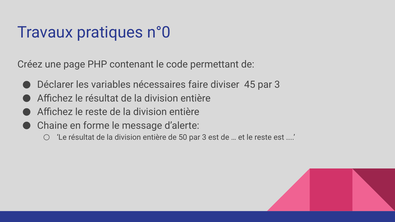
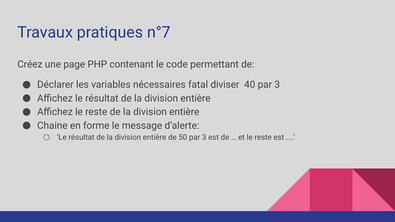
n°0: n°0 -> n°7 (159, 32)
faire: faire -> fatal (198, 85)
45: 45 -> 40 (250, 85)
